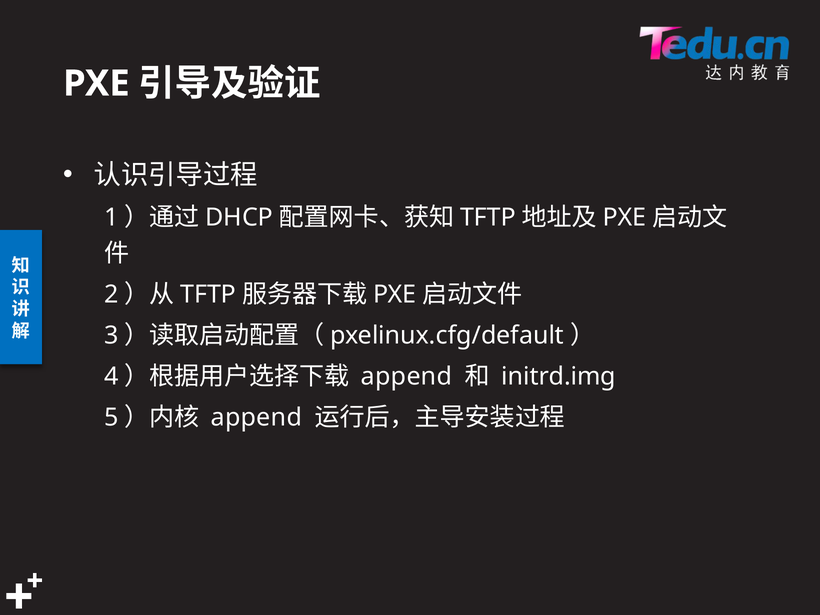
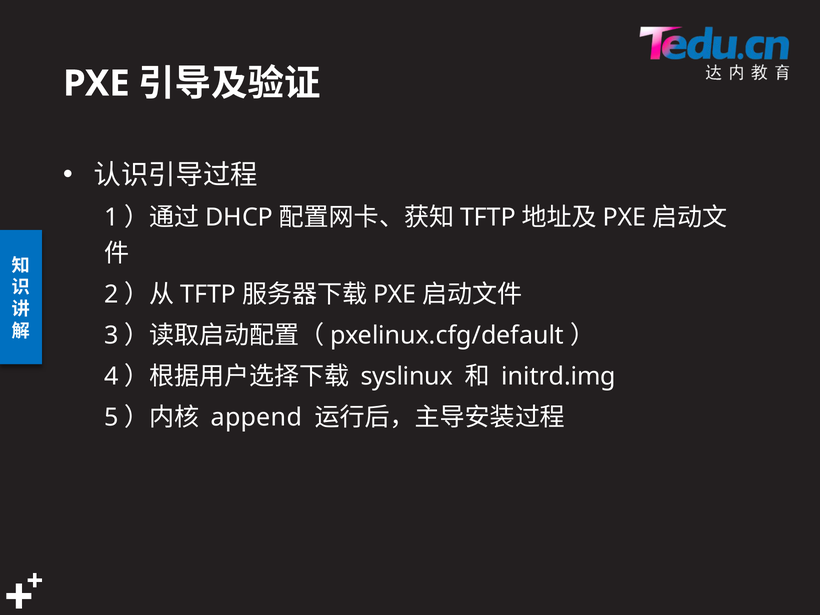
append: append -> syslinux (407, 377)
